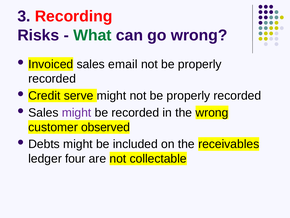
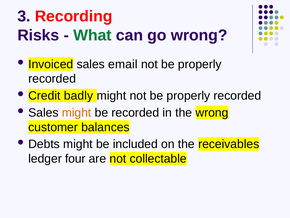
serve: serve -> badly (79, 95)
might colour: purple -> orange (77, 112)
observed: observed -> balances (105, 127)
